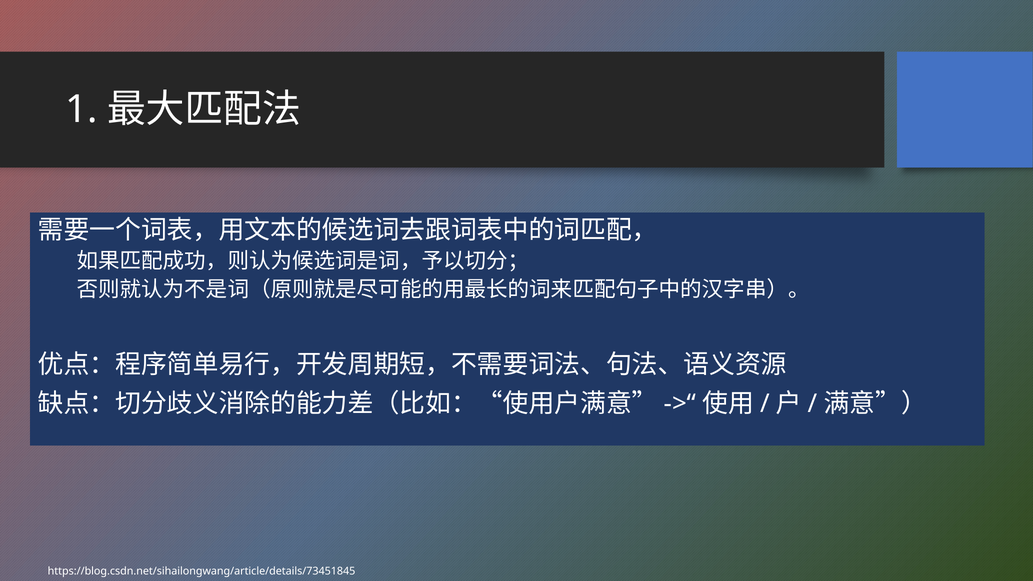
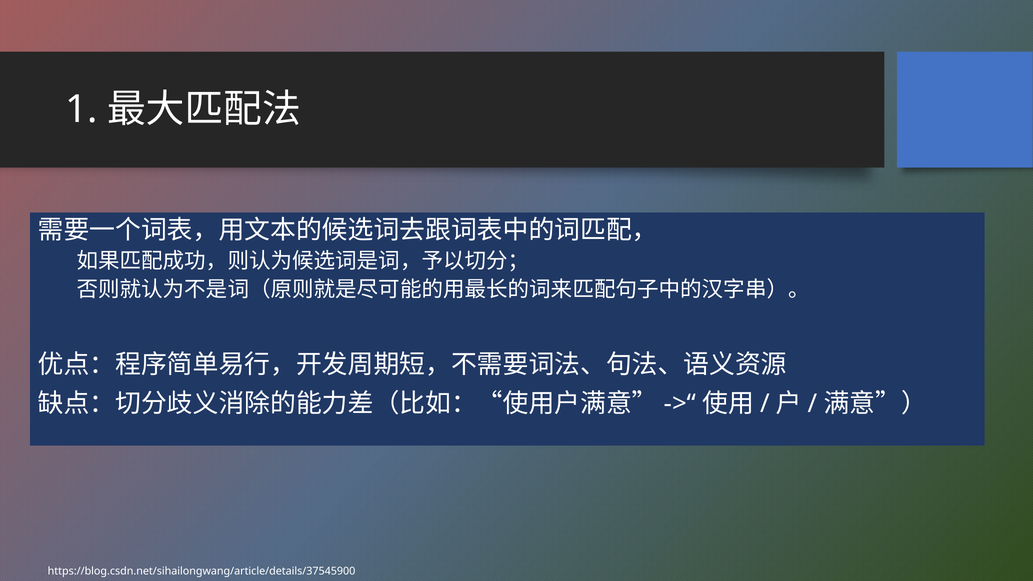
https://blog.csdn.net/sihailongwang/article/details/73451845: https://blog.csdn.net/sihailongwang/article/details/73451845 -> https://blog.csdn.net/sihailongwang/article/details/37545900 (202, 571)
